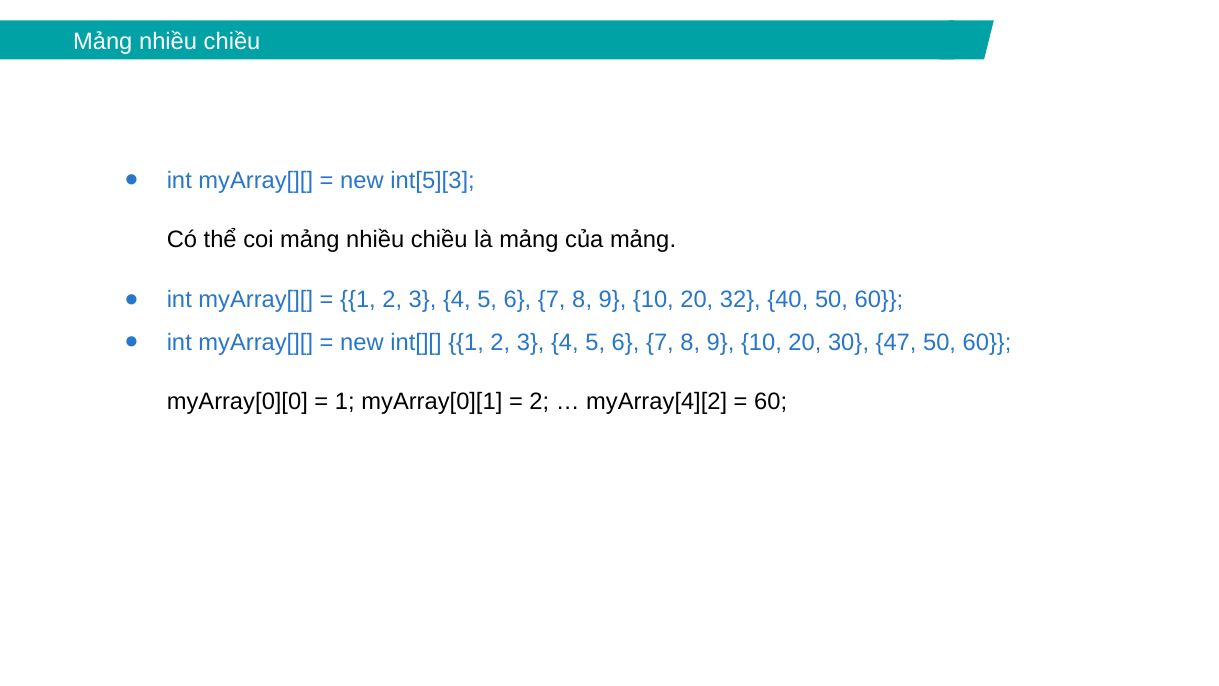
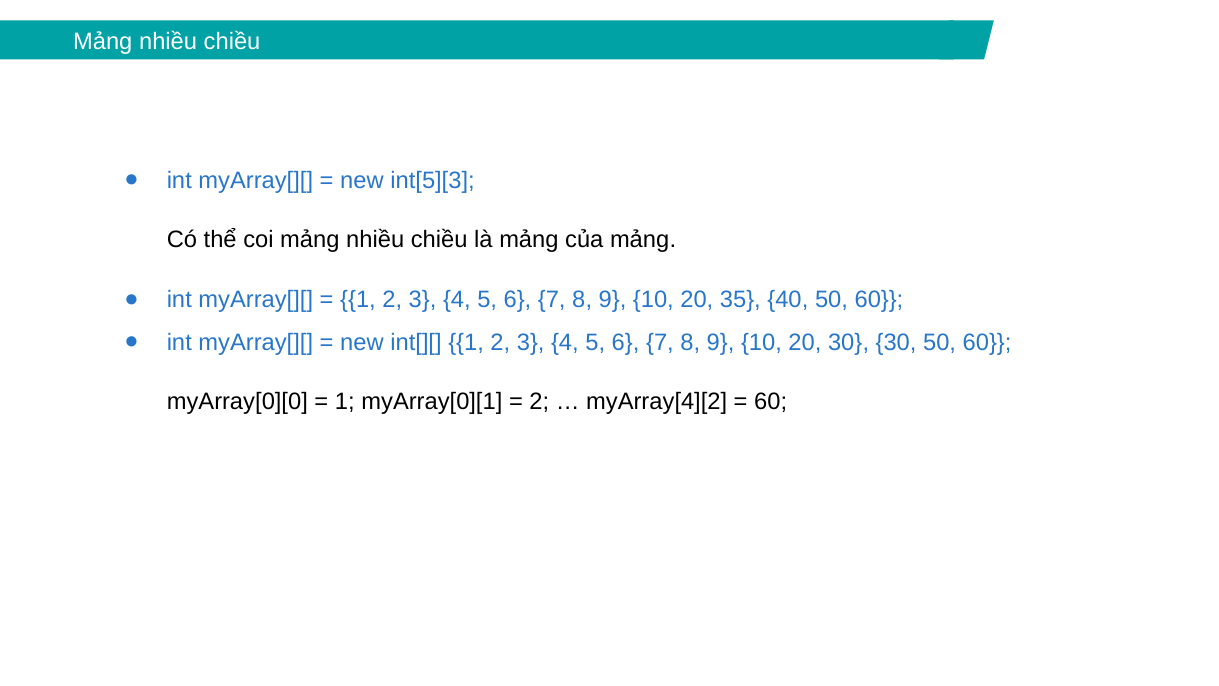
32: 32 -> 35 (740, 299)
30 47: 47 -> 30 (896, 342)
